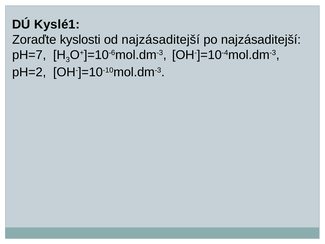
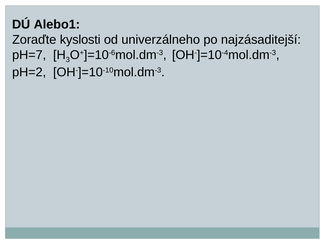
Kyslé1: Kyslé1 -> Alebo1 (57, 24)
od najzásaditejší: najzásaditejší -> univerzálneho (161, 40)
